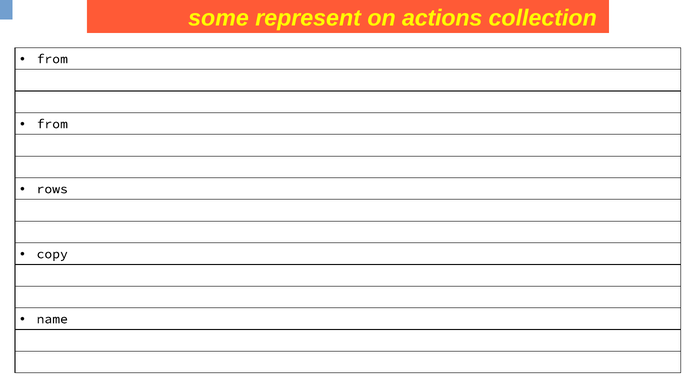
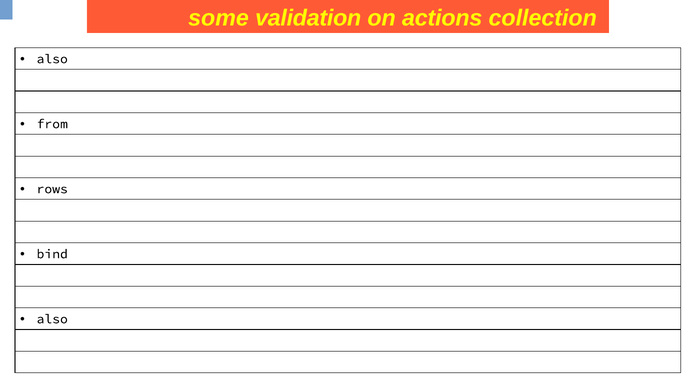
represent: represent -> validation (308, 18)
from: from -> also (52, 59)
copy: copy -> bind (52, 254)
name: name -> also (52, 319)
